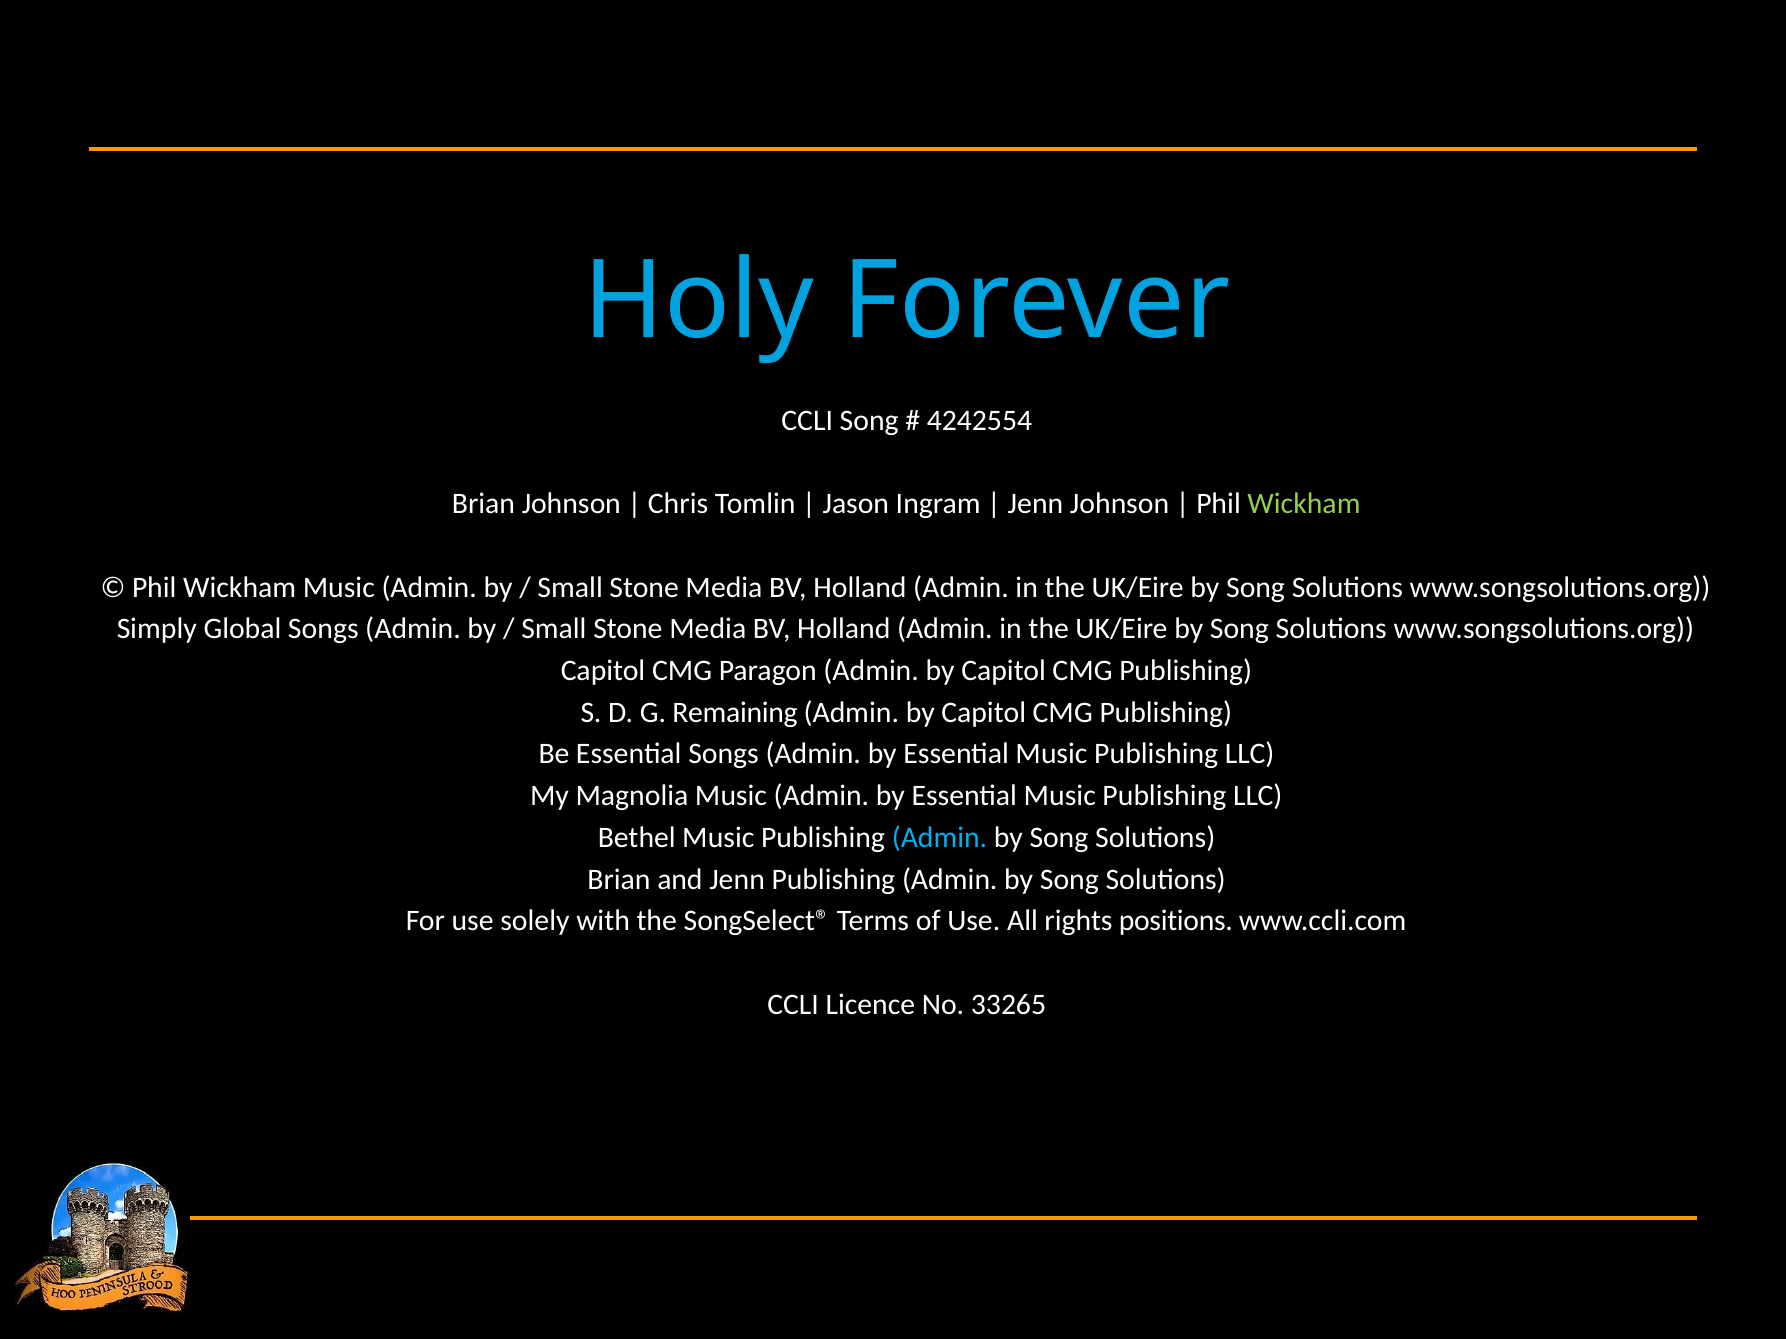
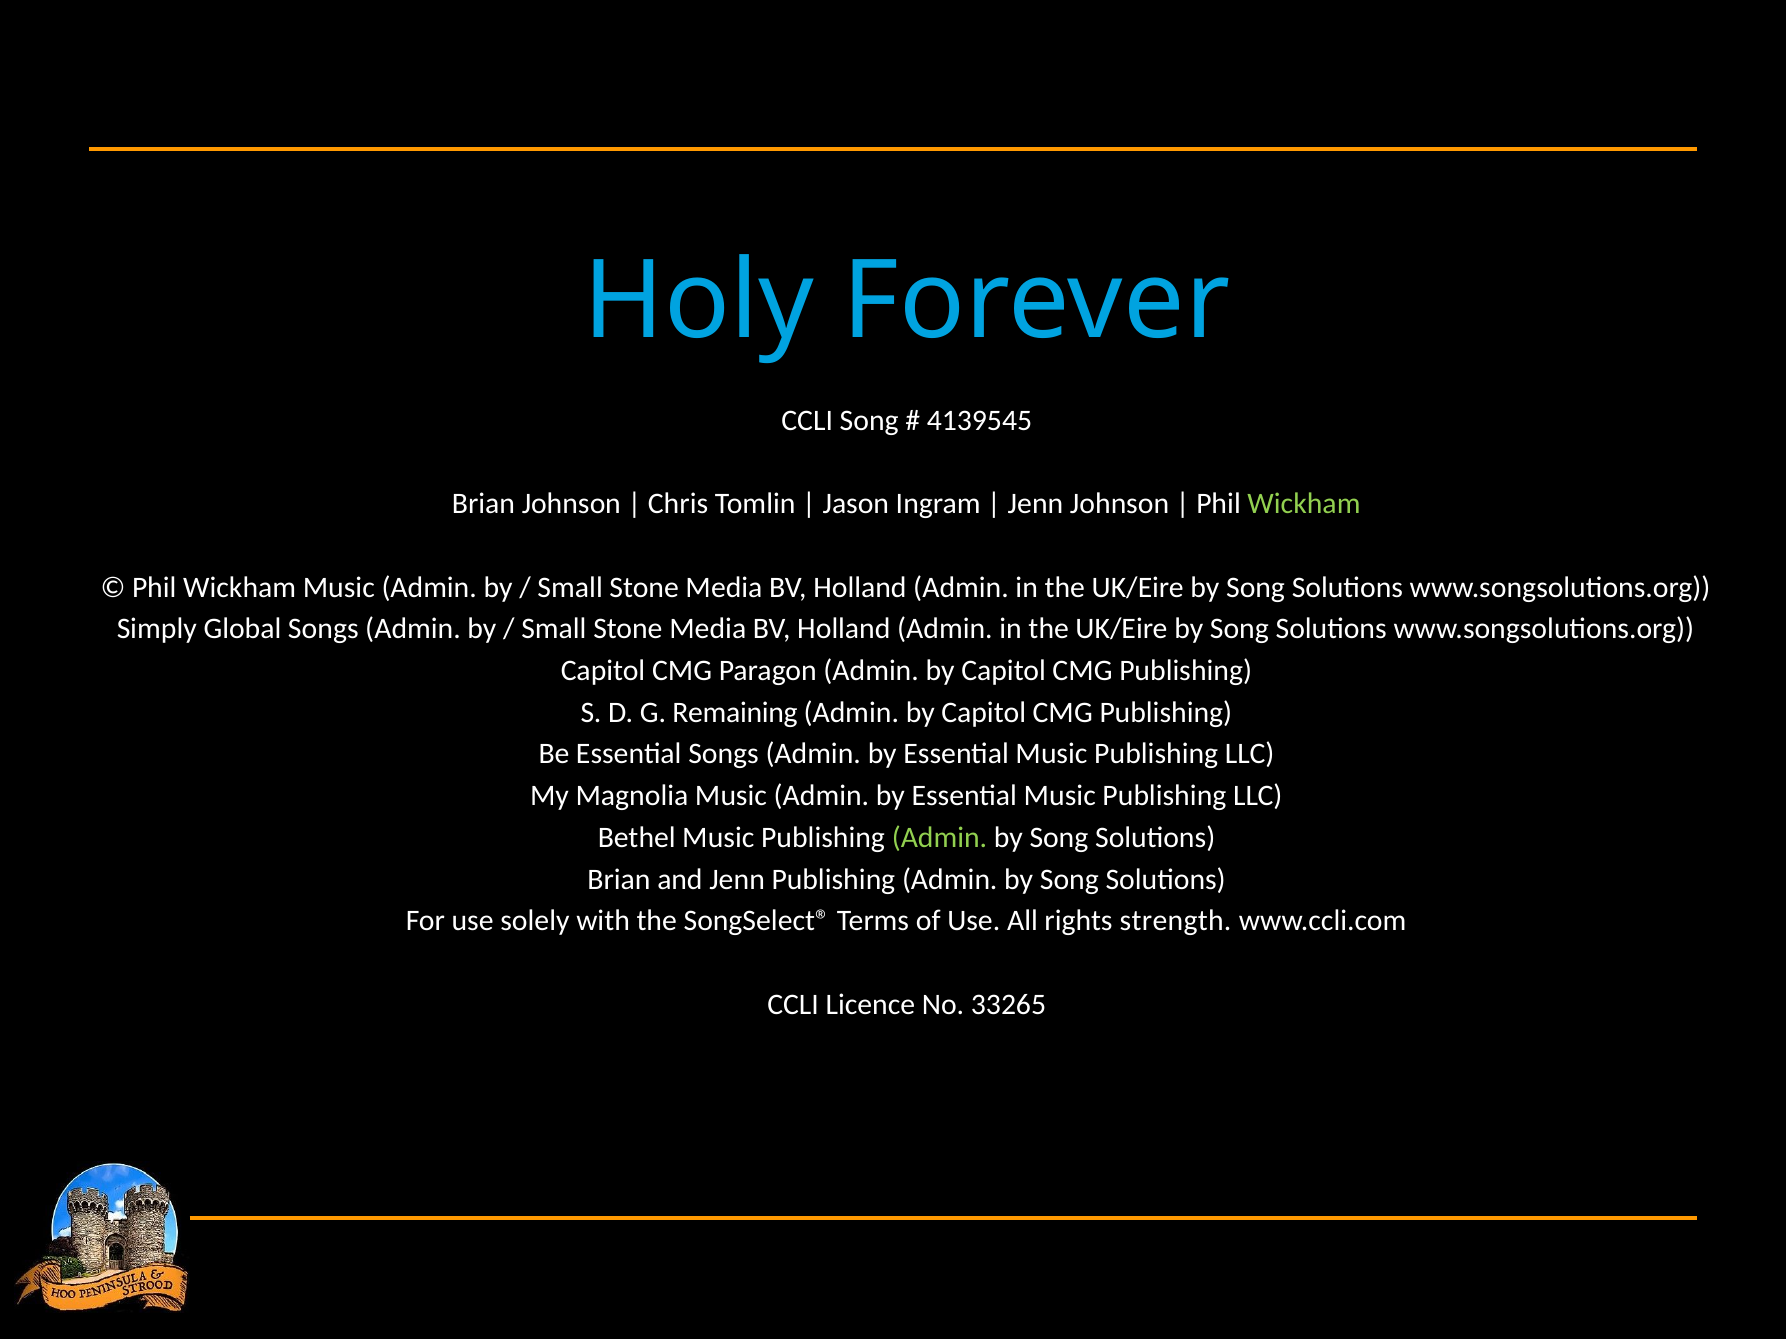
4242554: 4242554 -> 4139545 (979, 421)
Admin colour: light blue -> light green (939, 838)
positions: positions -> strength (1176, 921)
